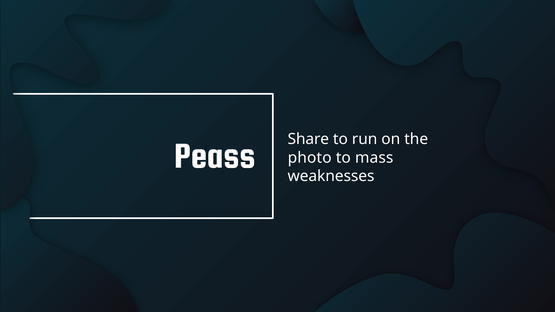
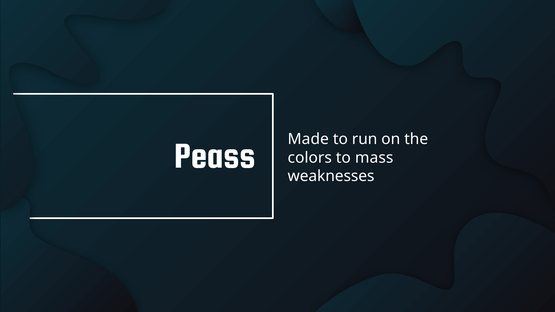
Share: Share -> Made (308, 139)
photo: photo -> colors (310, 158)
